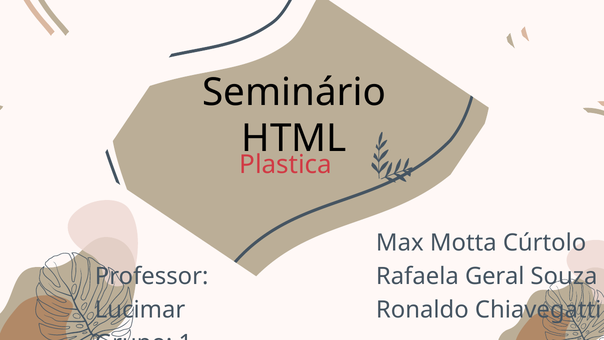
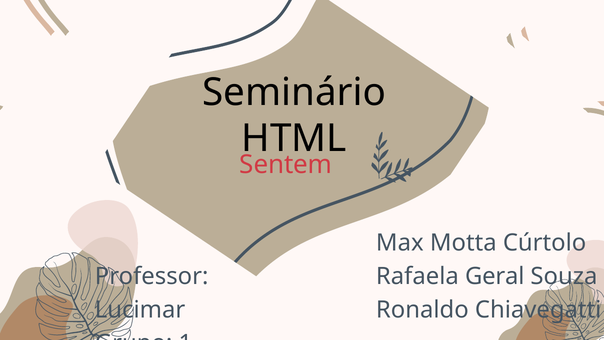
Plastica: Plastica -> Sentem (286, 164)
